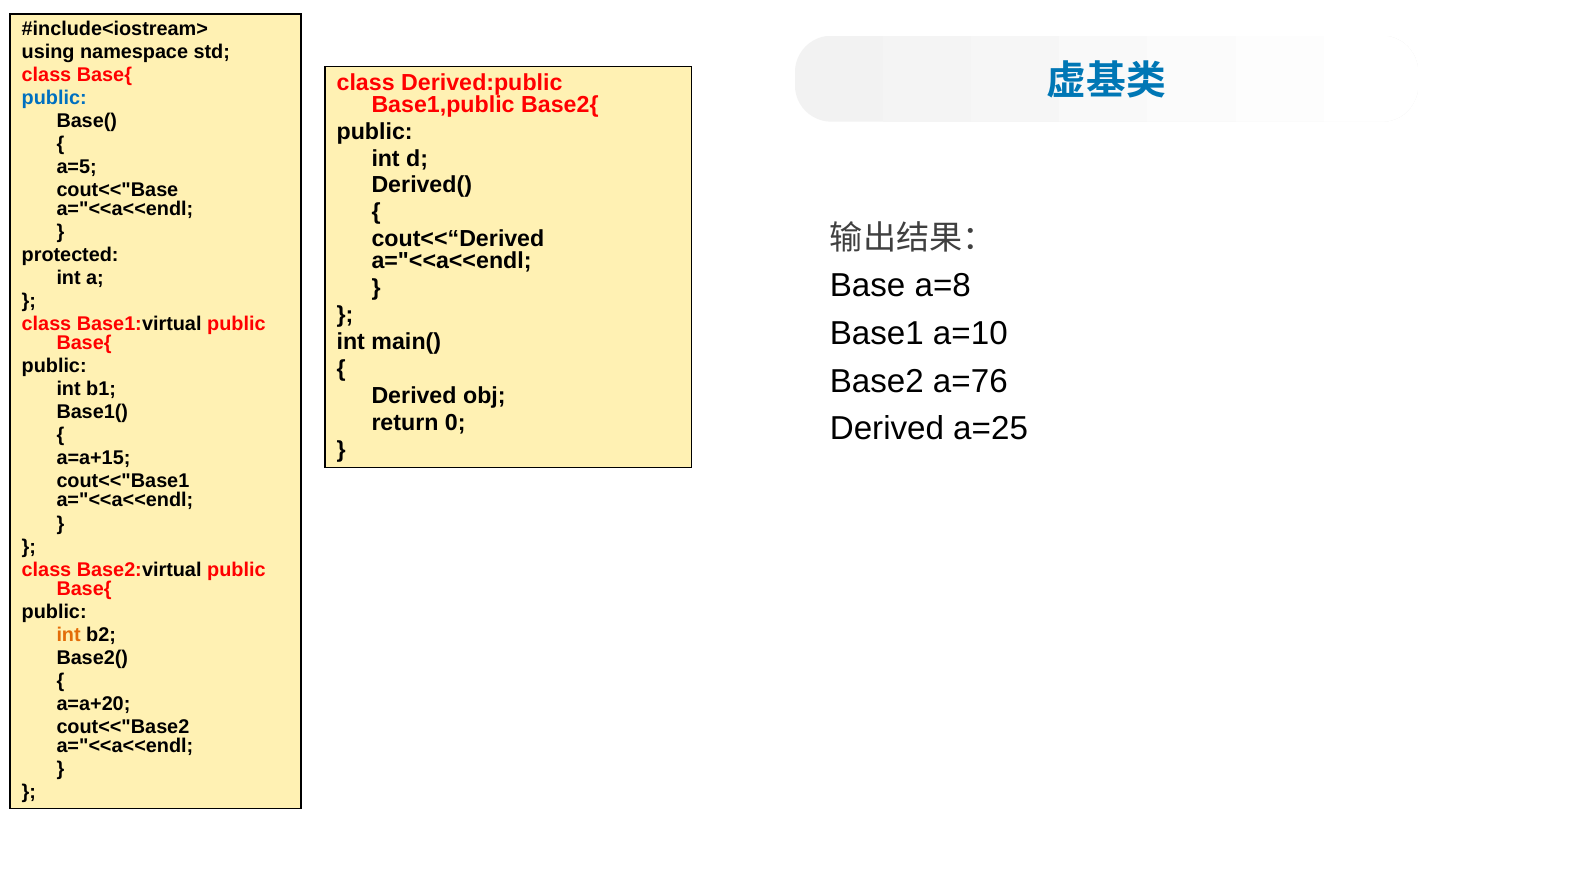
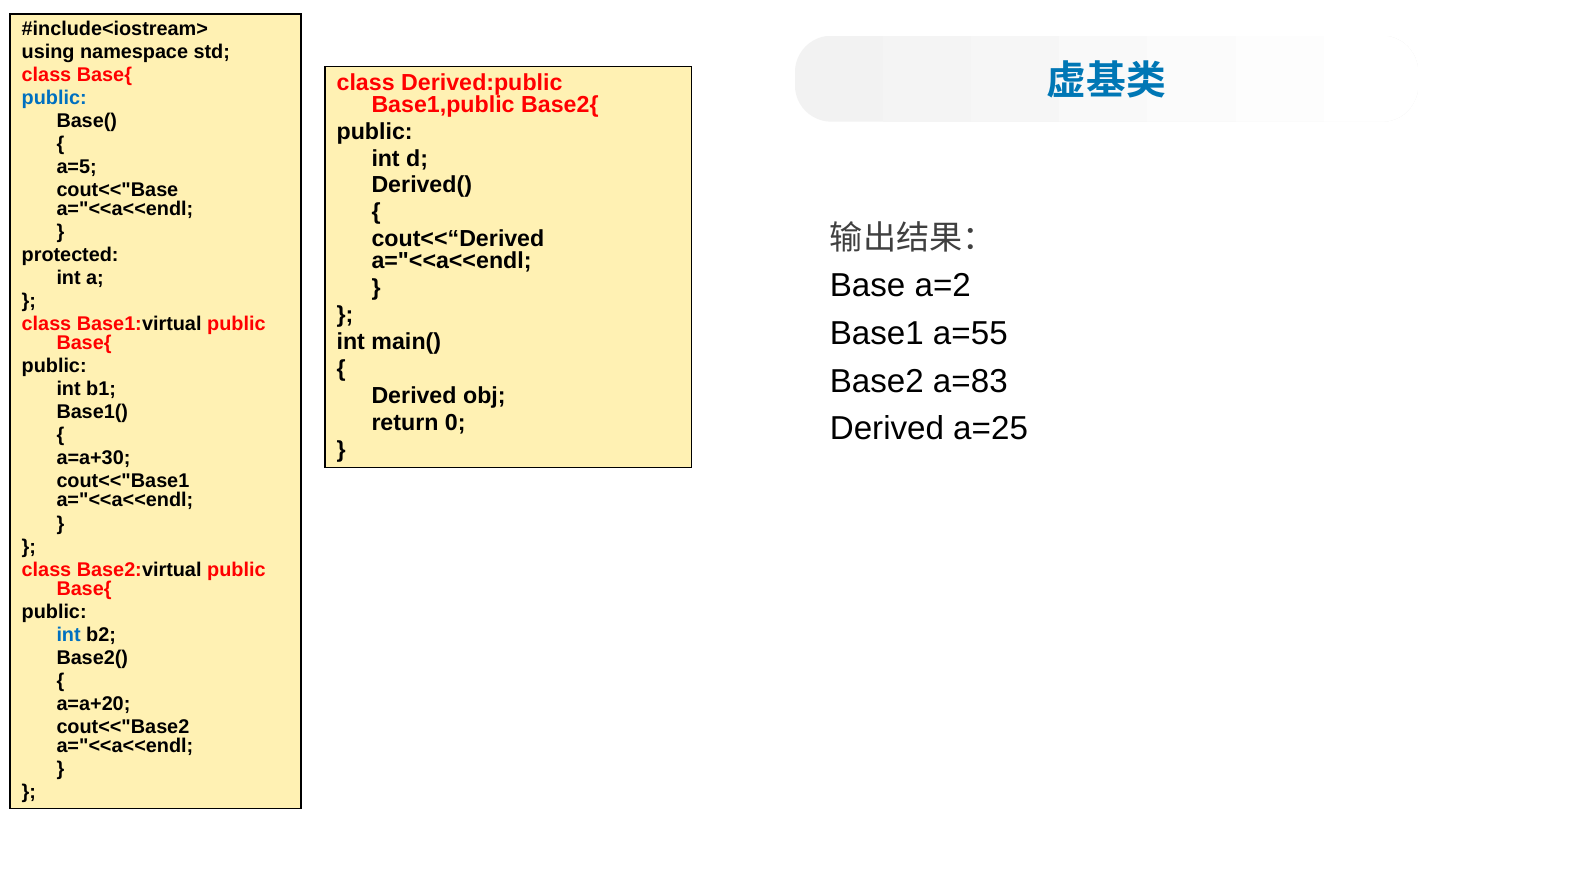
a=8: a=8 -> a=2 (943, 286)
a=10: a=10 -> a=55 (970, 334)
a=76: a=76 -> a=83 (970, 381)
a=a+15: a=a+15 -> a=a+30 (93, 459)
int colour: orange -> blue (69, 635)
